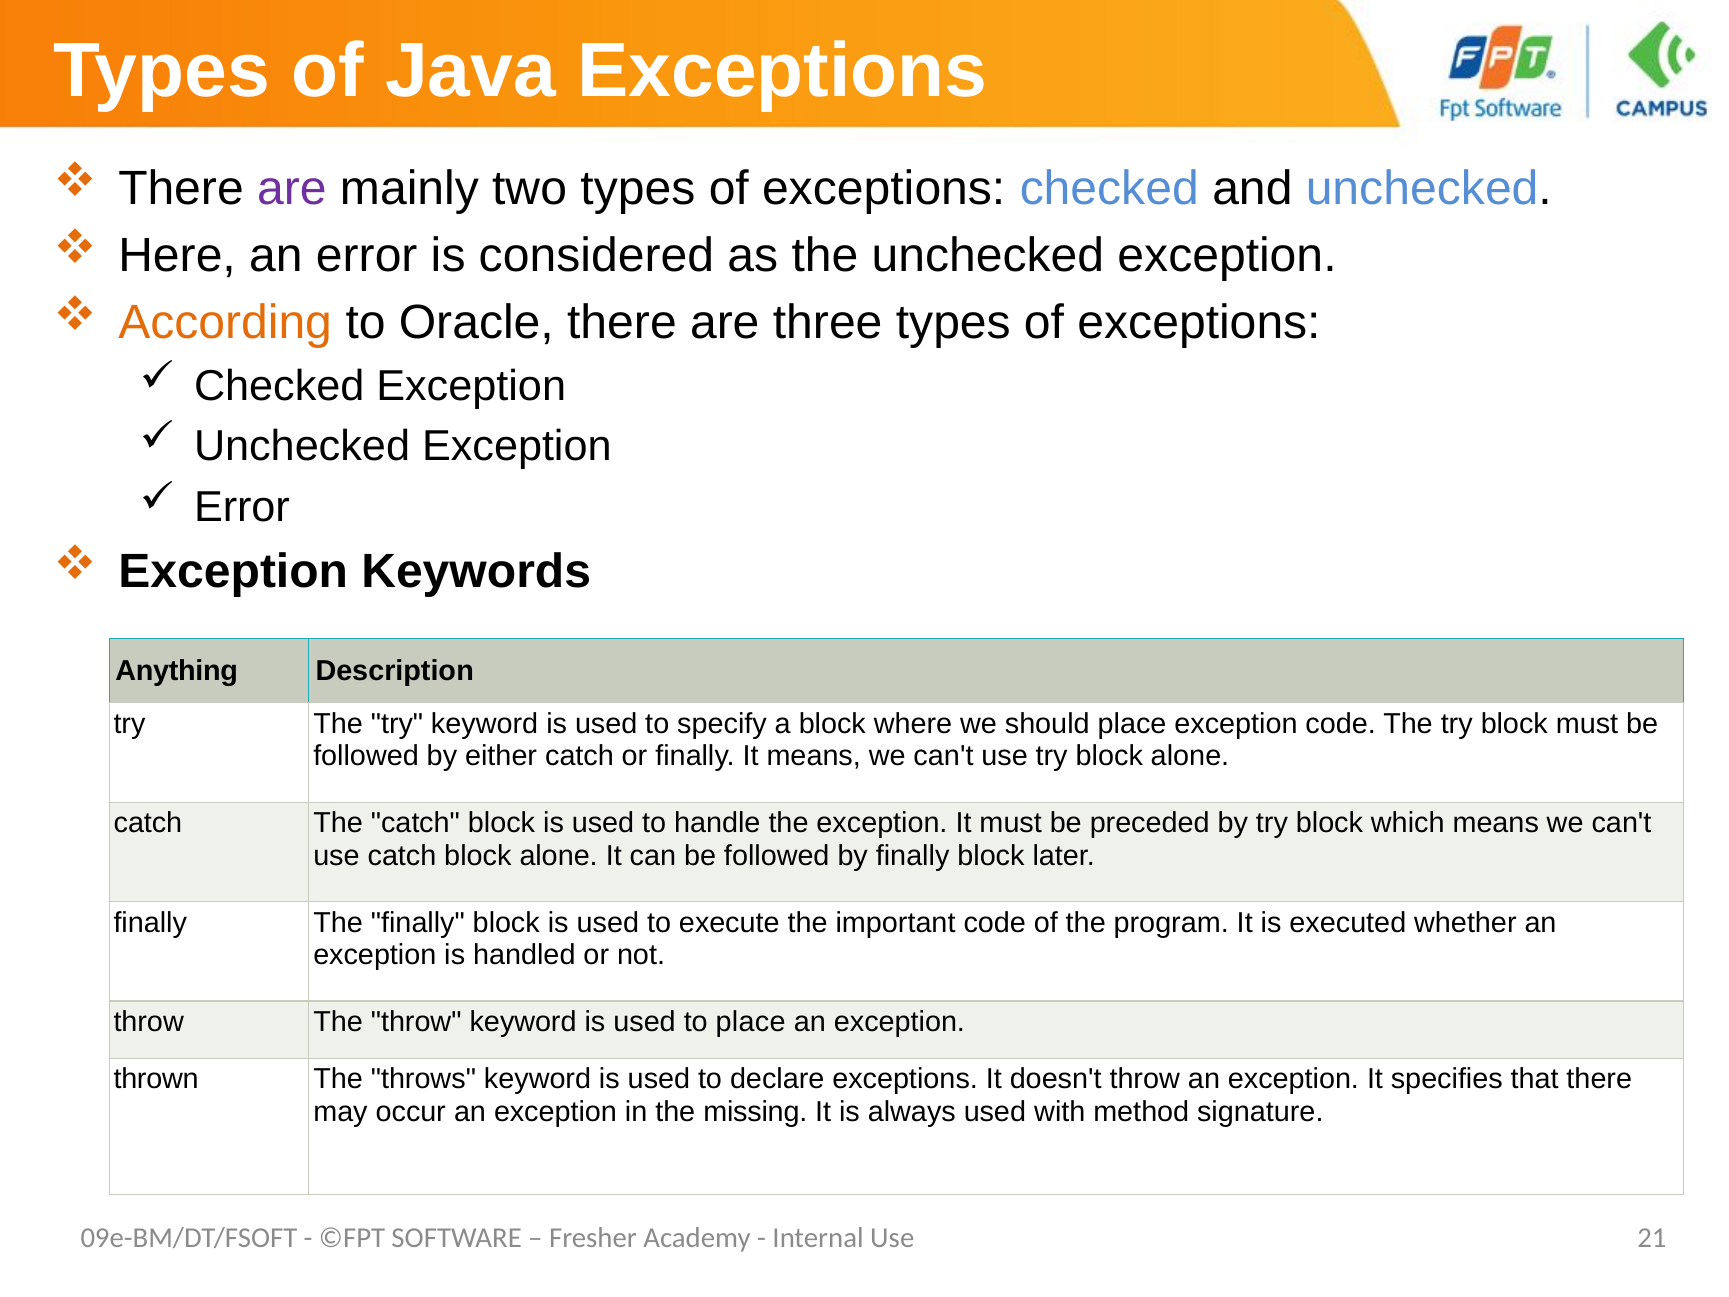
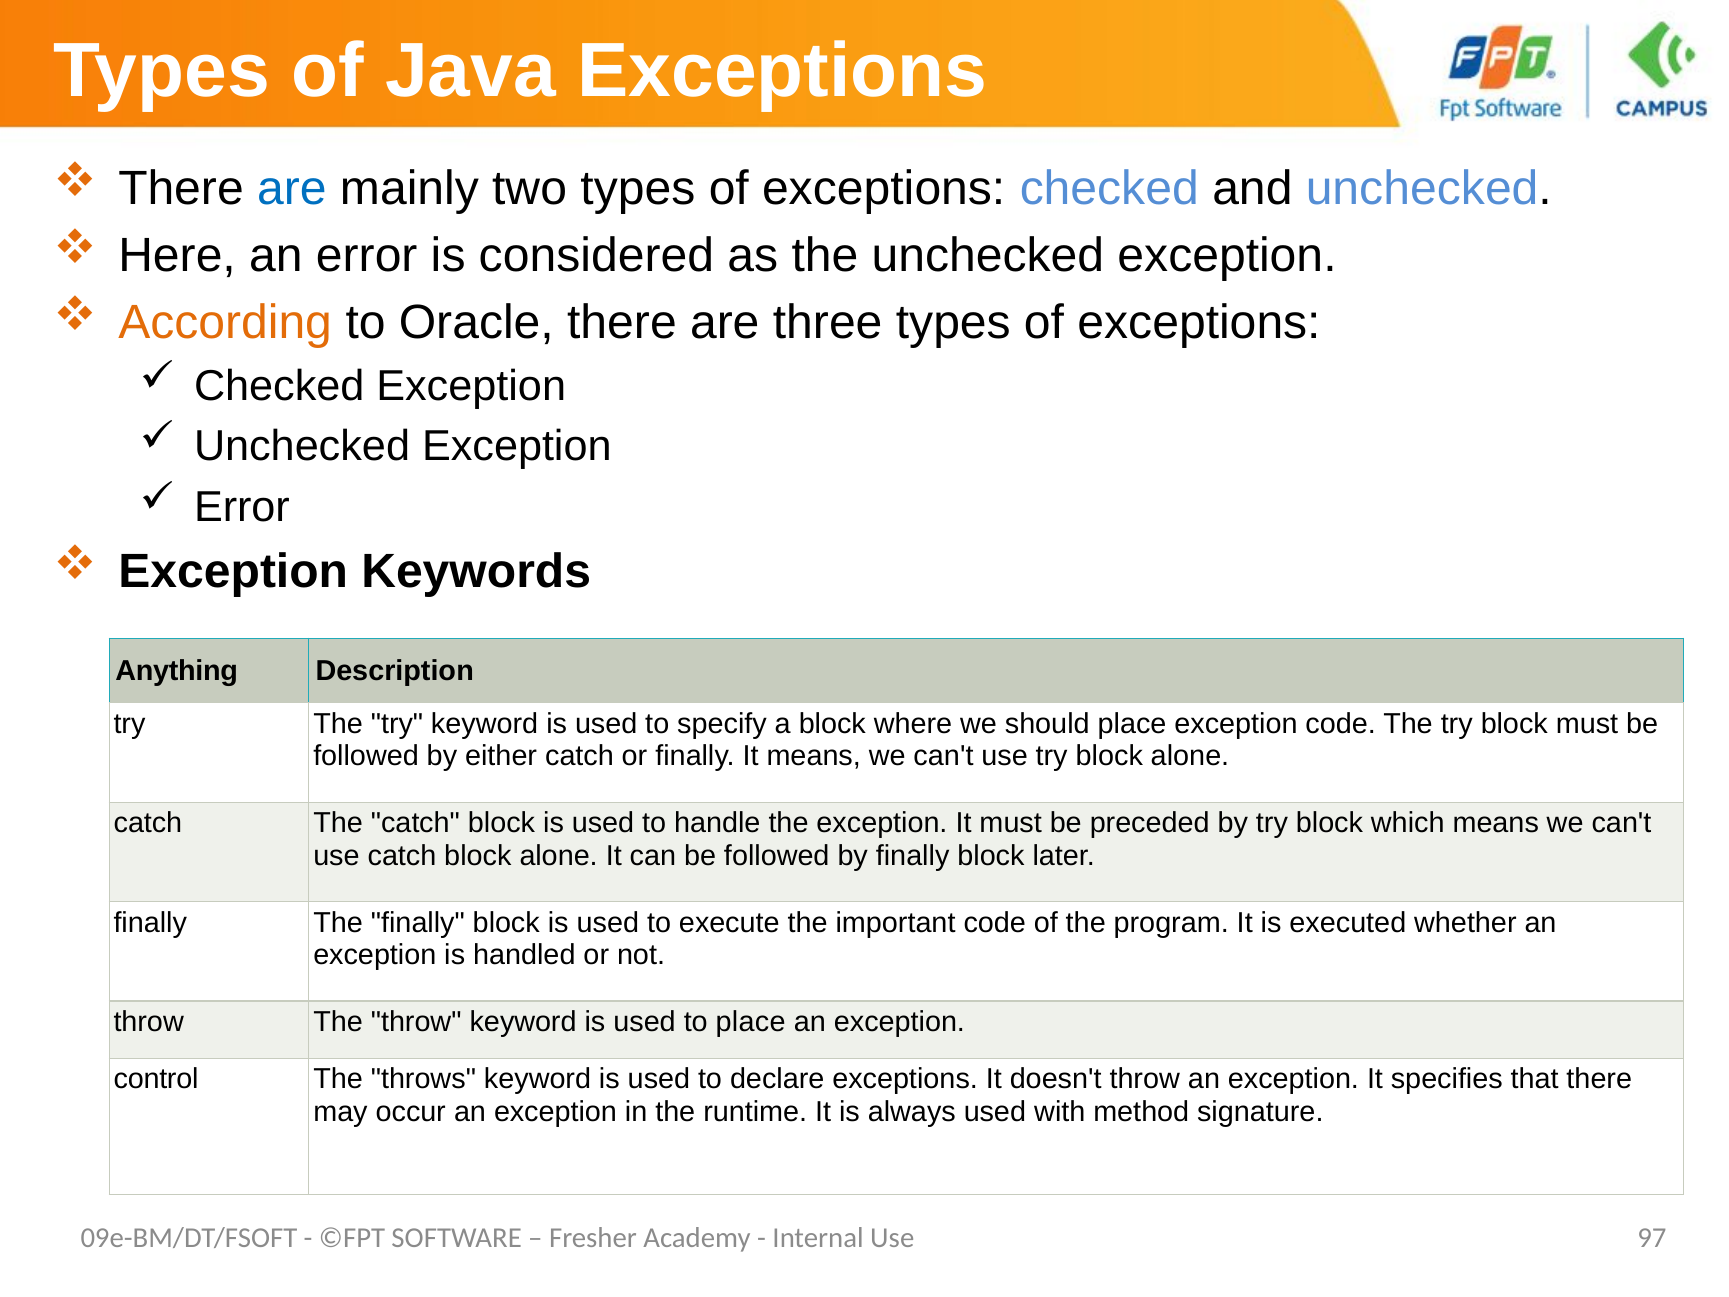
are colour: purple -> blue (292, 188)
thrown: thrown -> control (156, 1079)
missing: missing -> runtime (755, 1111)
21: 21 -> 97 (1652, 1238)
